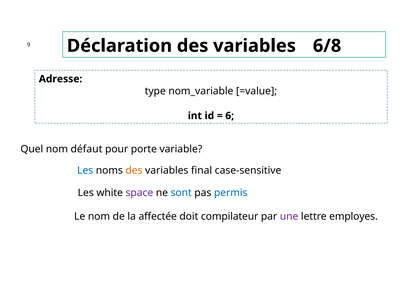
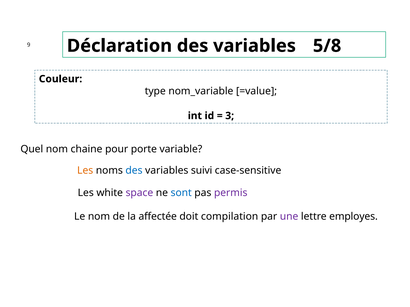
6/8: 6/8 -> 5/8 (327, 46)
Adresse: Adresse -> Couleur (61, 79)
6: 6 -> 3 (230, 116)
défaut: défaut -> chaine (87, 149)
Les colour: blue -> orange (85, 171)
des colour: orange -> blue (134, 171)
final: final -> suivi (202, 171)
permis colour: blue -> purple (231, 193)
compilateur: compilateur -> compilation (230, 217)
